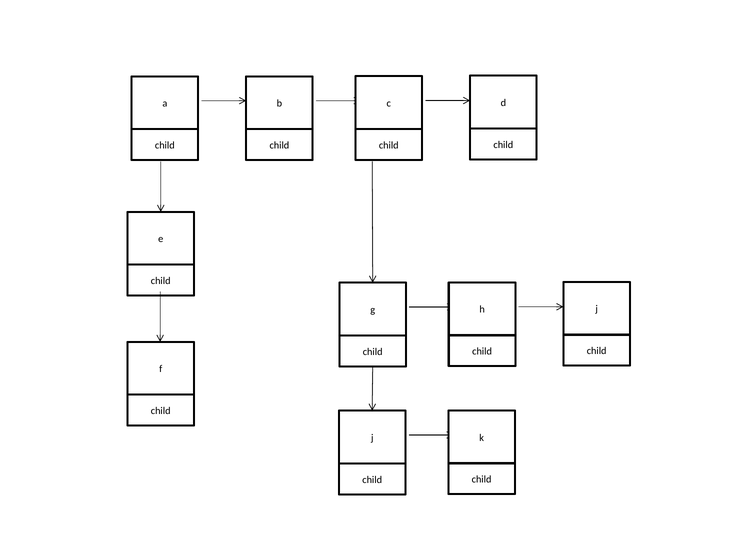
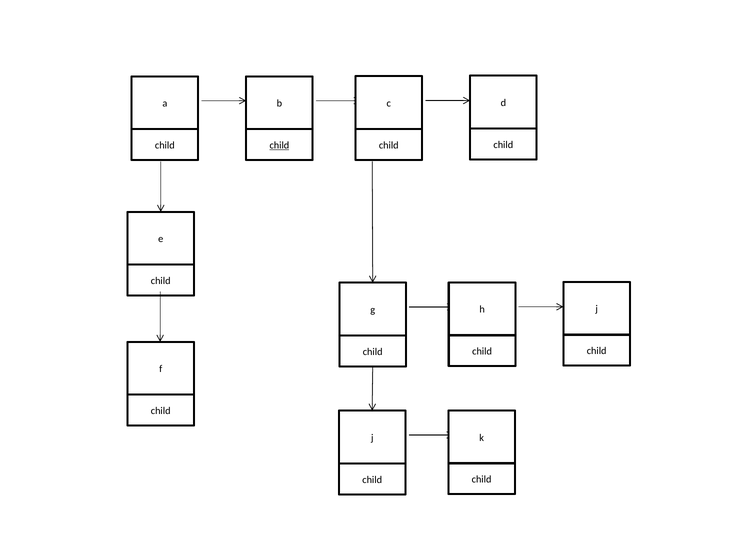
child underline: none -> present (279, 145)
